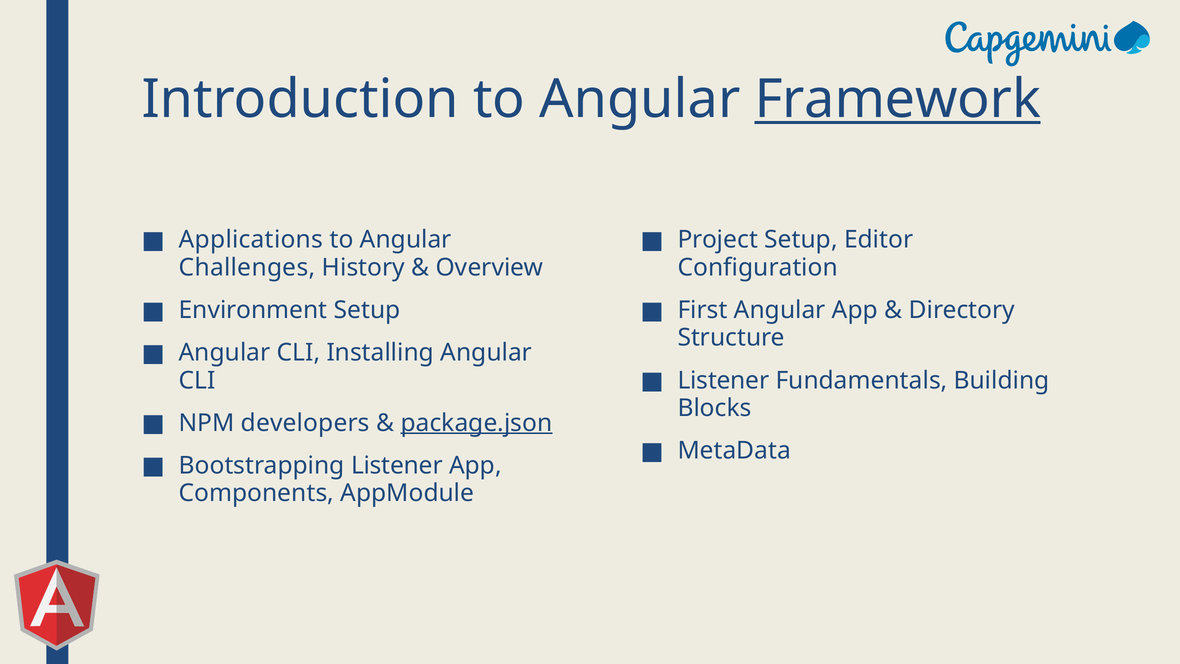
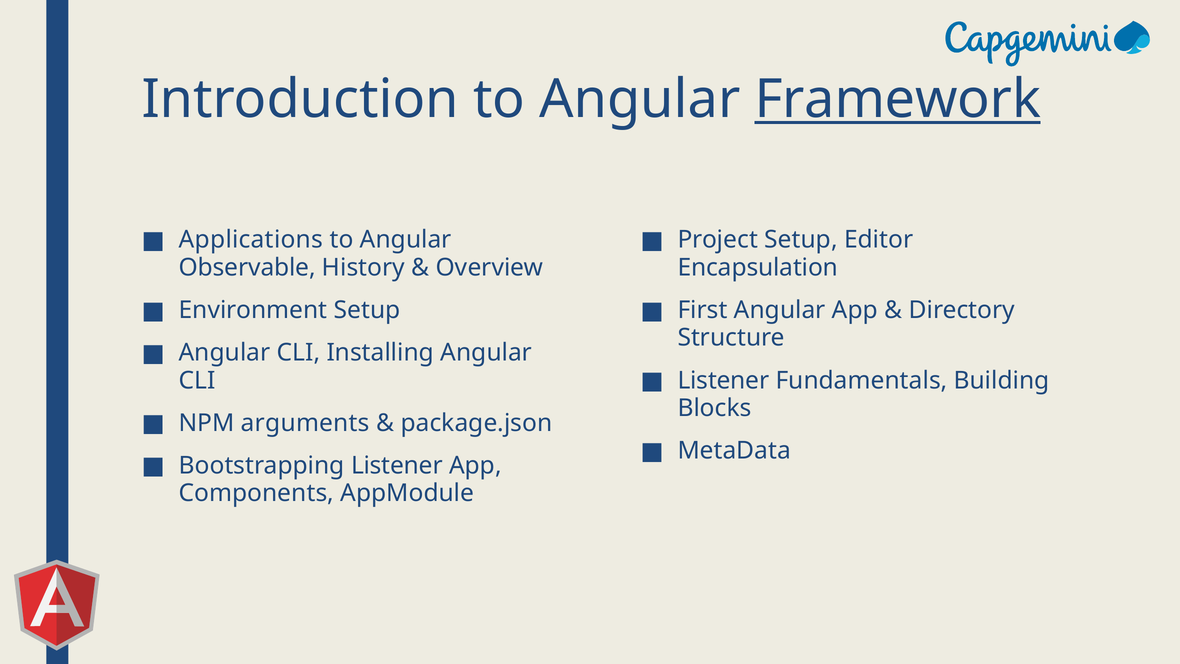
Challenges: Challenges -> Observable (247, 267)
Configuration: Configuration -> Encapsulation (758, 267)
developers: developers -> arguments (305, 423)
package.json underline: present -> none (476, 423)
